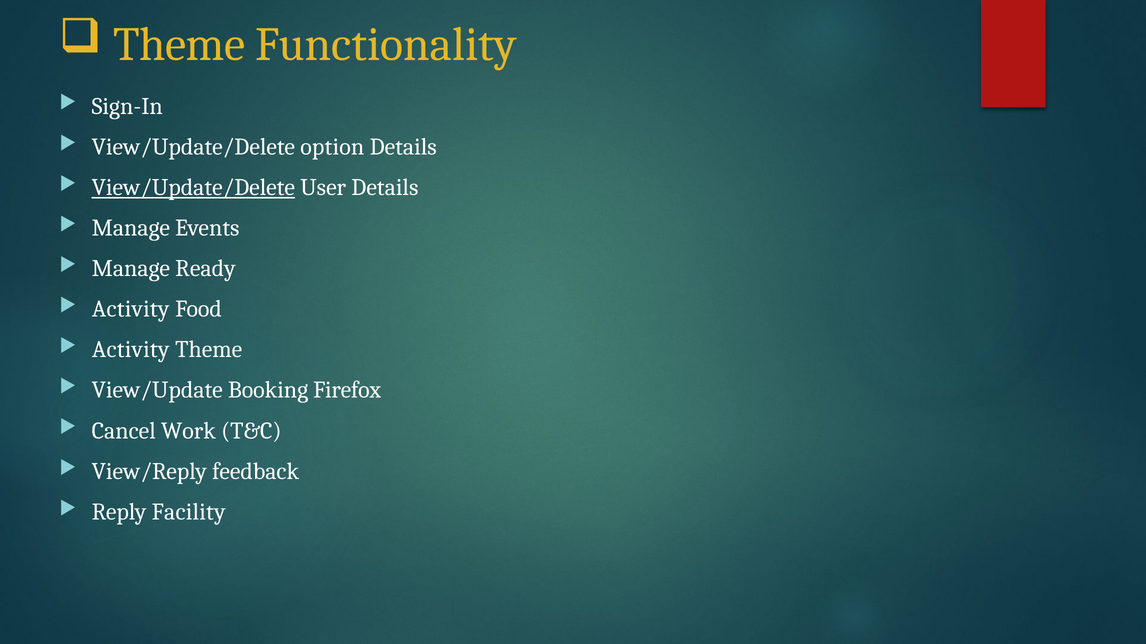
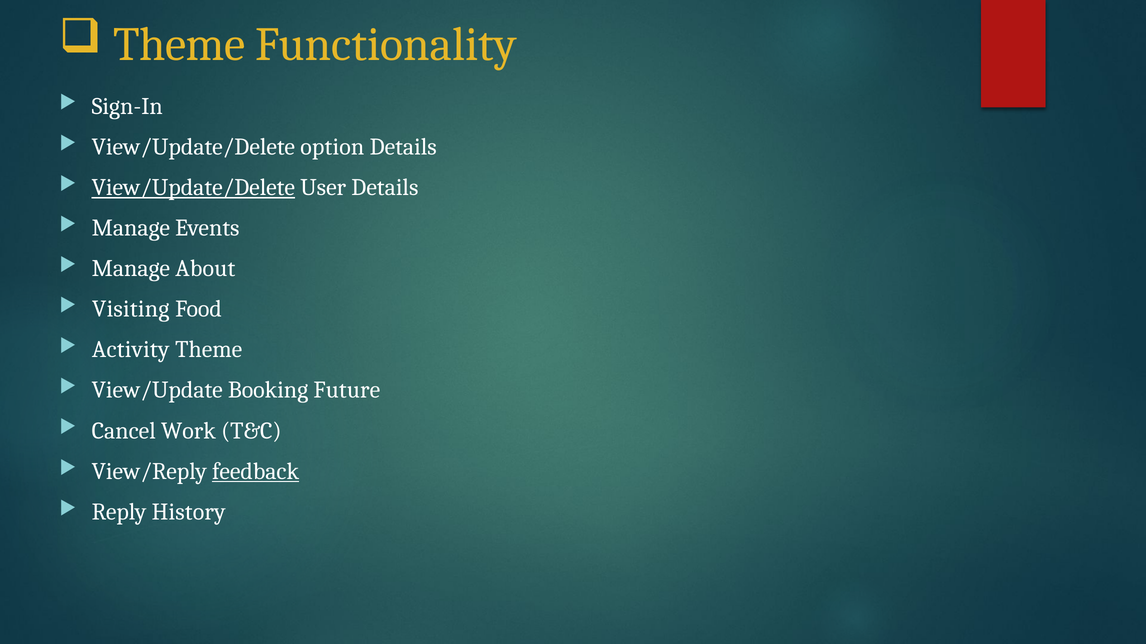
Ready: Ready -> About (205, 269)
Activity: Activity -> Visiting (131, 309)
Firefox: Firefox -> Future (347, 390)
feedback underline: none -> present (256, 472)
Facility: Facility -> History (189, 512)
